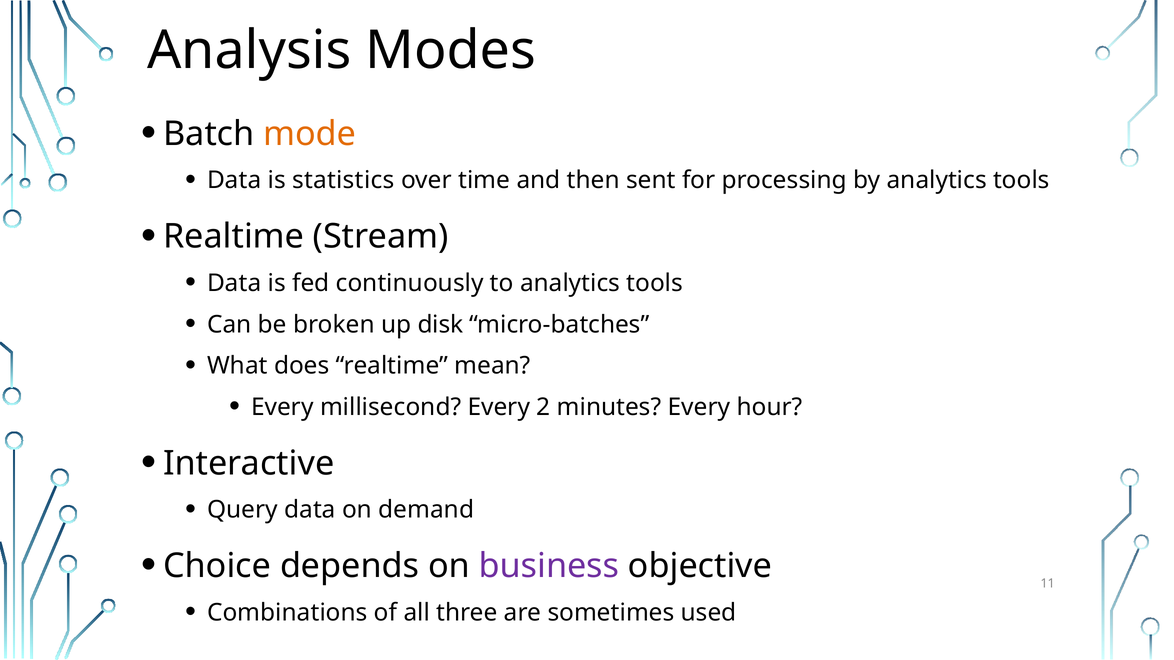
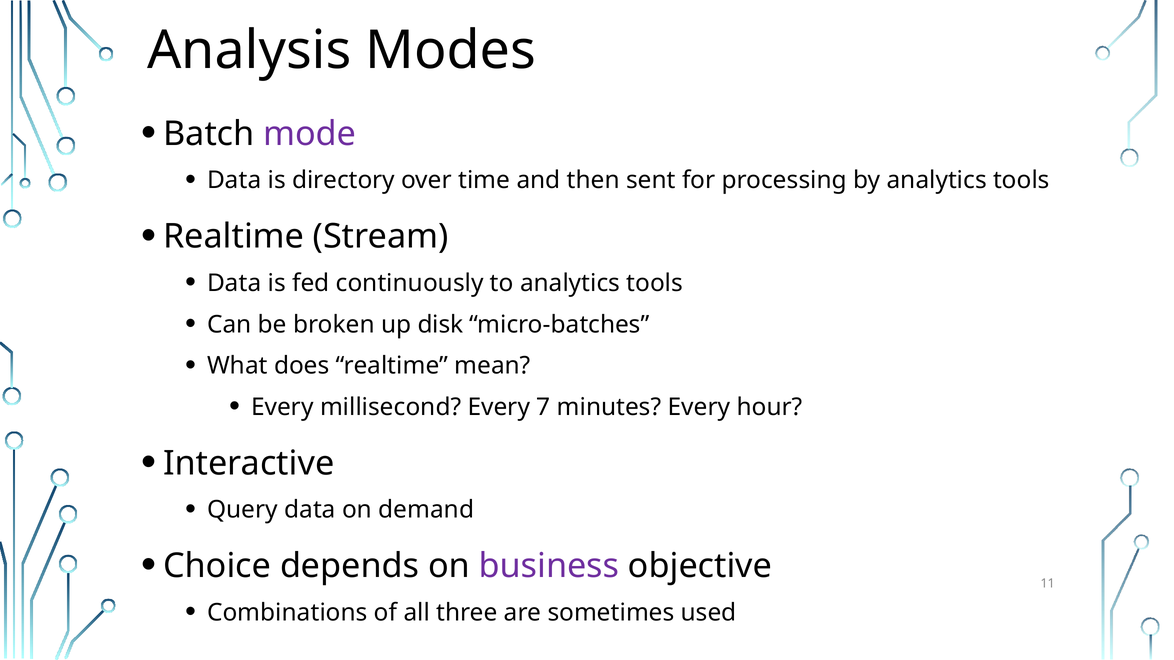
mode colour: orange -> purple (310, 134)
statistics: statistics -> directory (343, 181)
2: 2 -> 7 (543, 407)
